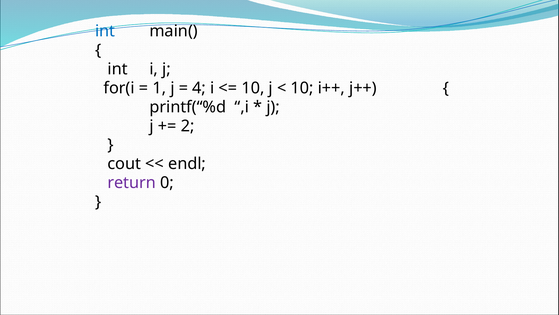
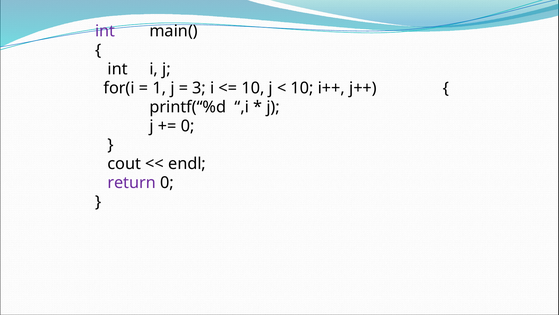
int colour: blue -> purple (105, 31)
4: 4 -> 3 (199, 88)
2: 2 -> 0 (188, 126)
